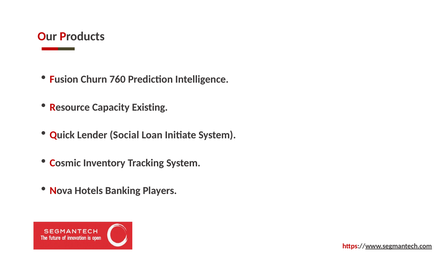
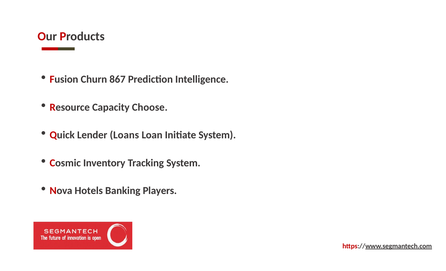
760: 760 -> 867 (118, 79)
Existing: Existing -> Choose (150, 107)
Social: Social -> Loans (124, 135)
